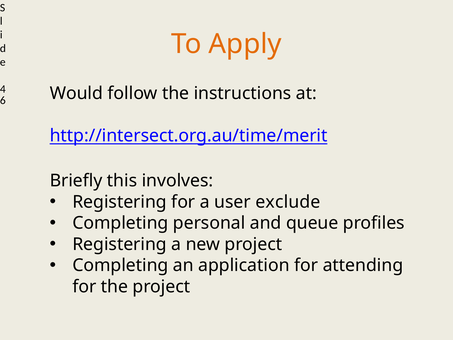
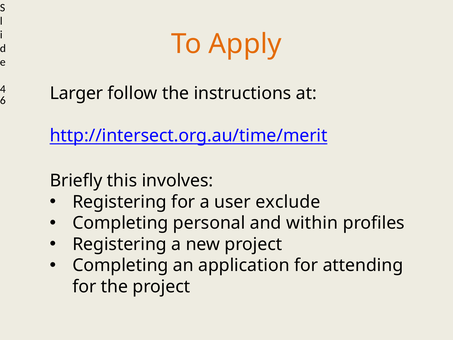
Would: Would -> Larger (76, 93)
queue: queue -> within (312, 223)
